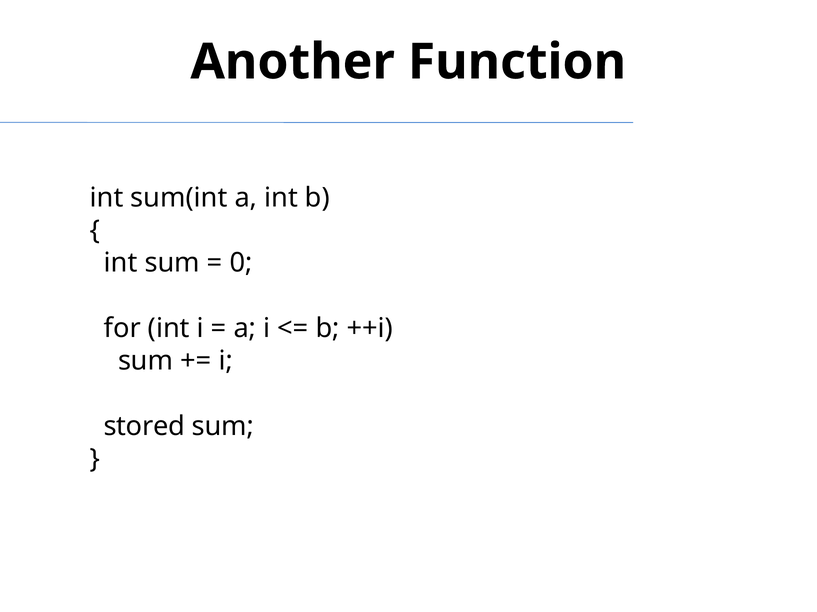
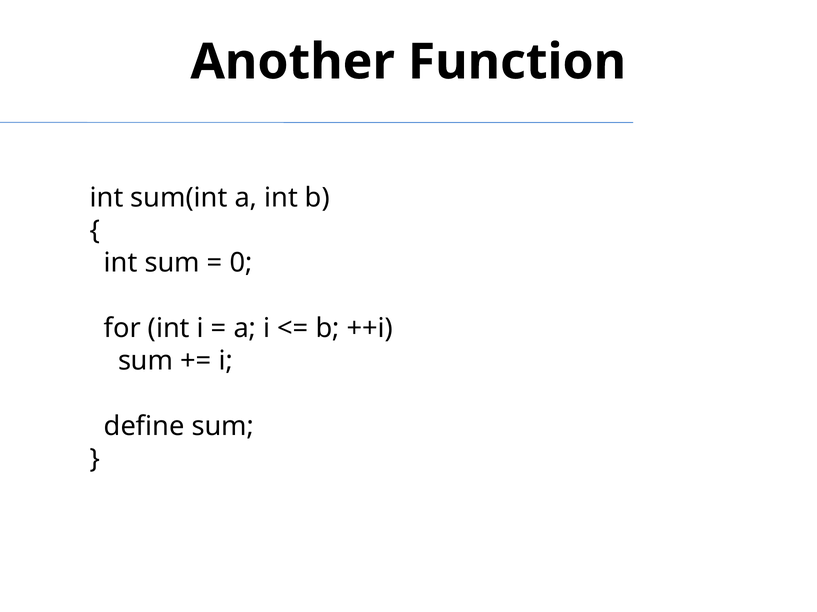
stored: stored -> define (144, 427)
